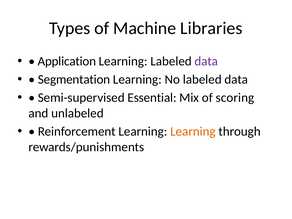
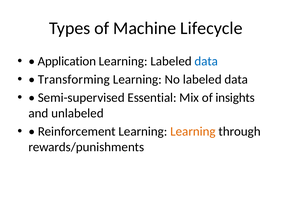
Libraries: Libraries -> Lifecycle (211, 28)
data colour: purple -> blue (206, 61)
Segmentation: Segmentation -> Transforming (74, 79)
scoring: scoring -> insights (235, 98)
